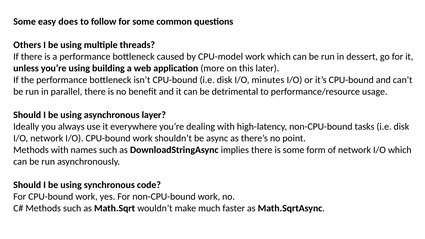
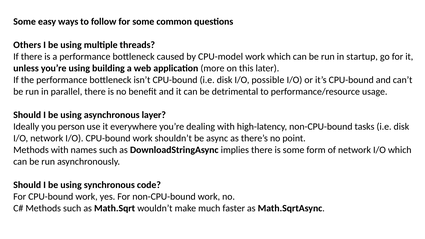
does: does -> ways (68, 21)
dessert: dessert -> startup (362, 57)
minutes: minutes -> possible (268, 80)
always: always -> person (71, 127)
